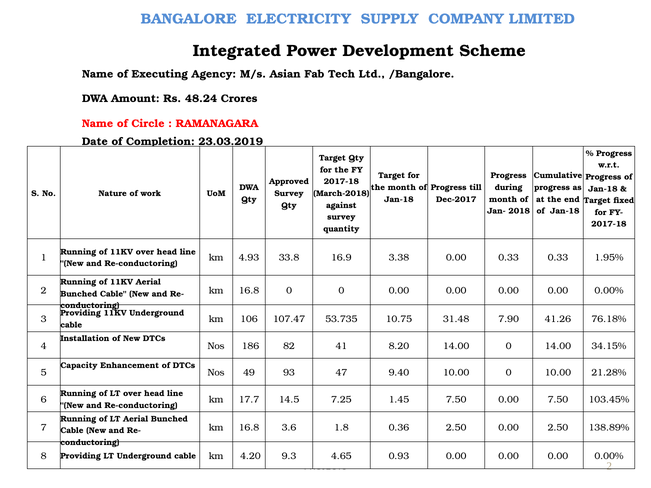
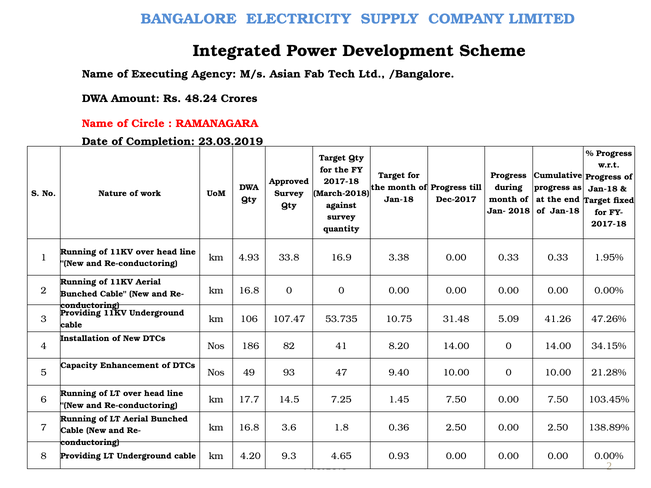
7.90: 7.90 -> 5.09 (509, 319)
76.18%: 76.18% -> 47.26% (609, 319)
